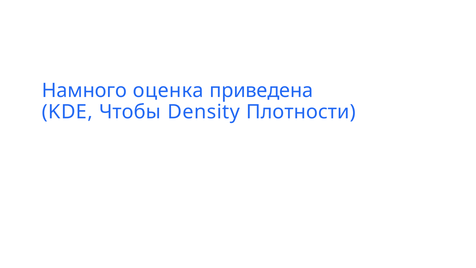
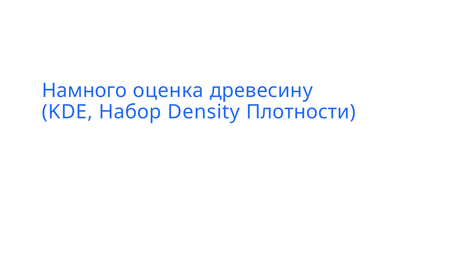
приведена: приведена -> древесину (261, 90)
Чтобы: Чтобы -> Набор (130, 112)
